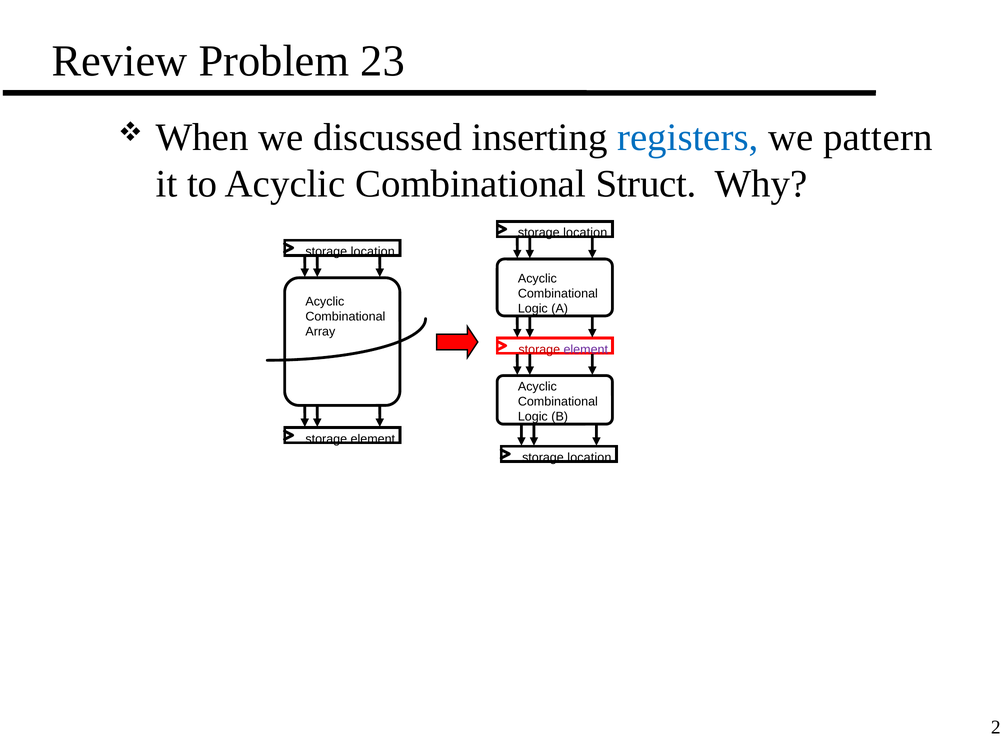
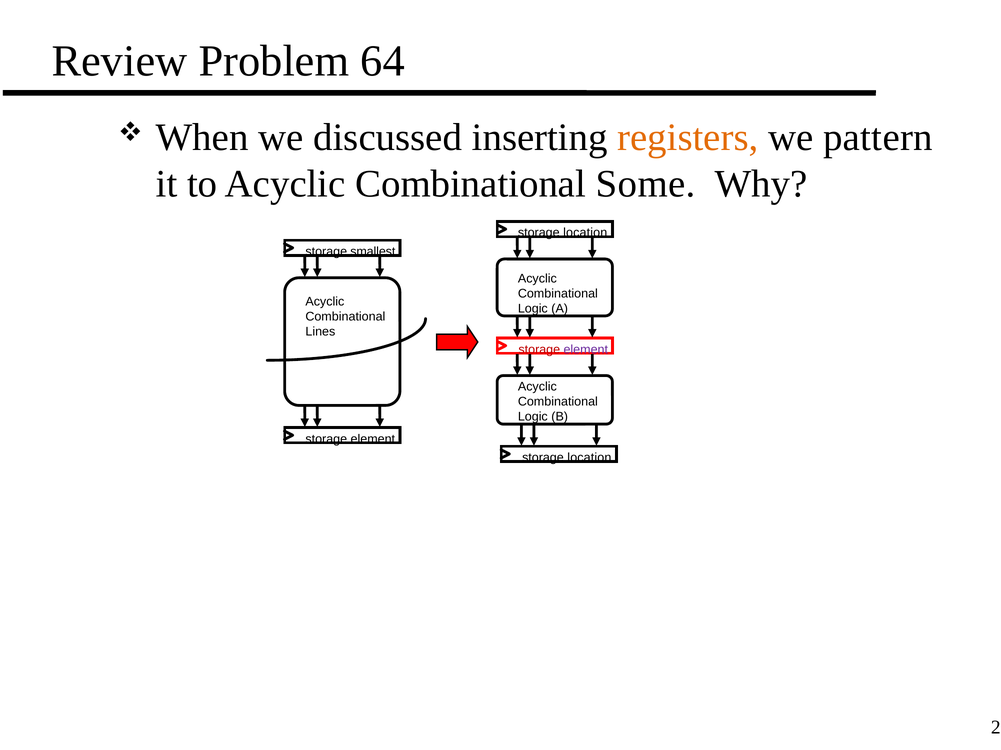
23: 23 -> 64 (383, 61)
registers colour: blue -> orange (688, 137)
Struct: Struct -> Some (646, 184)
location: location -> smallest (373, 252)
Array: Array -> Lines (320, 332)
